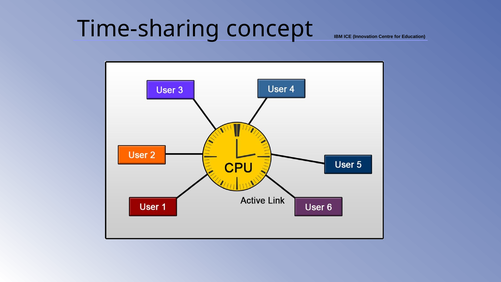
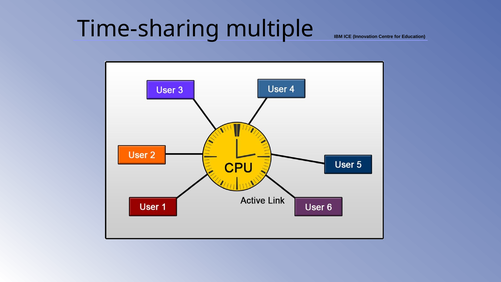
concept: concept -> multiple (270, 29)
